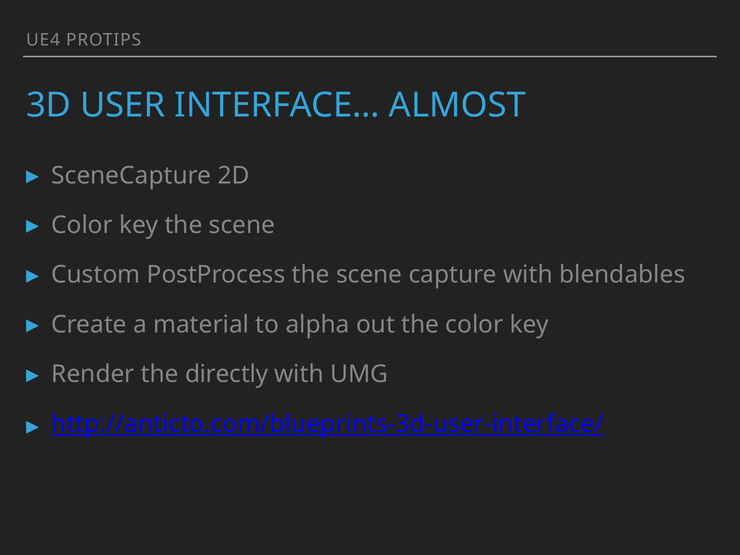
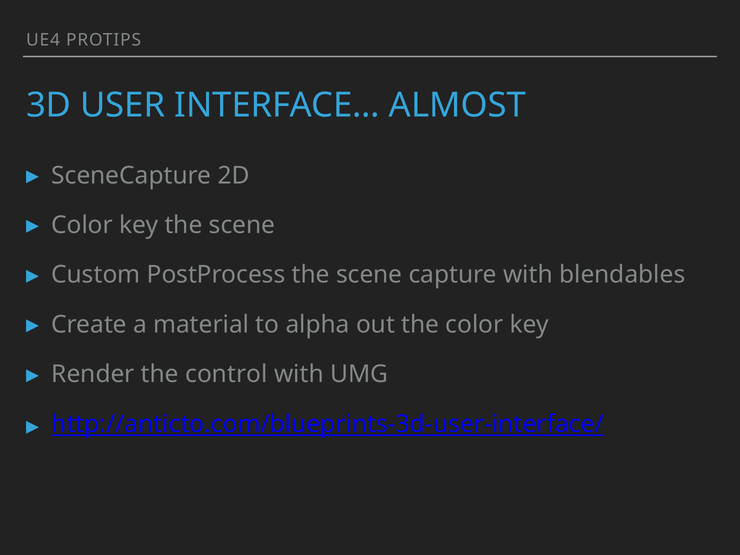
directly: directly -> control (226, 374)
